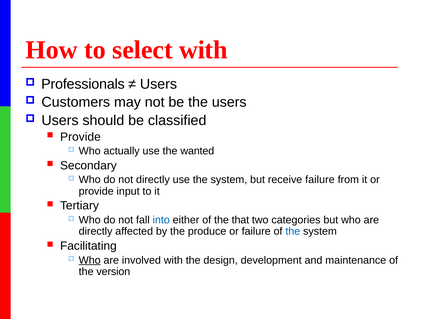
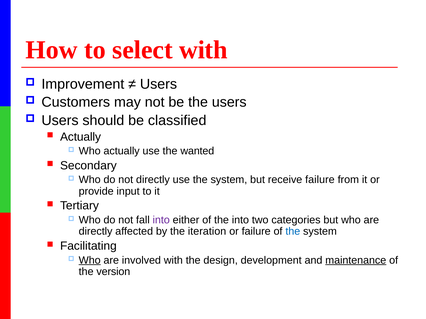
Professionals: Professionals -> Improvement (83, 84)
Provide: Provide -> Actually (81, 137)
into colour: blue -> purple (161, 220)
the that: that -> into (240, 220)
produce: produce -> iteration (207, 232)
maintenance underline: none -> present (356, 261)
